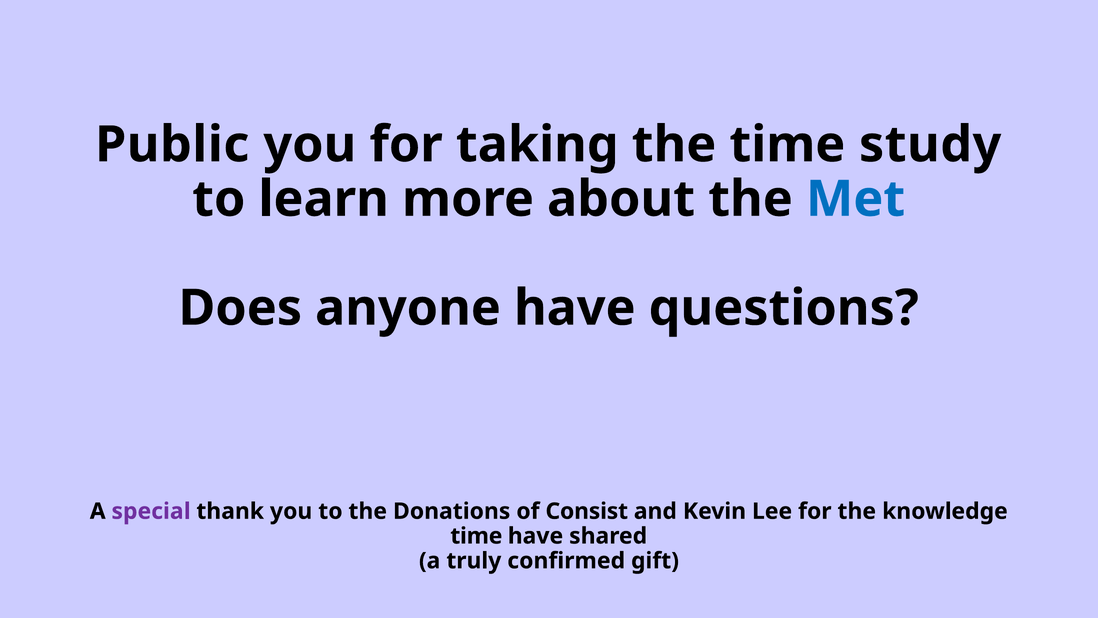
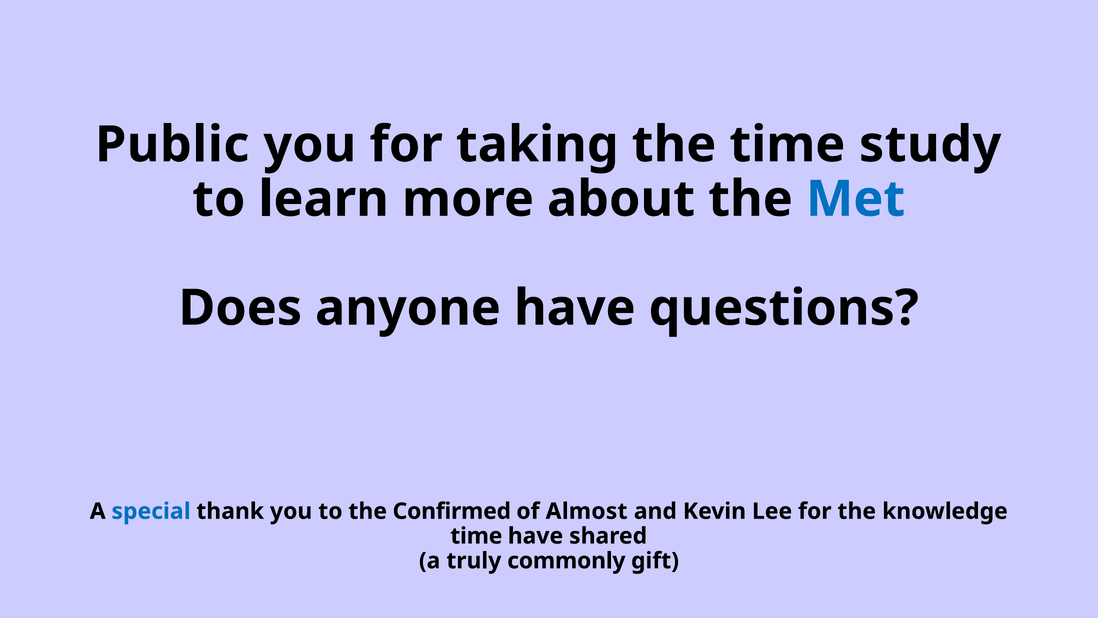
special colour: purple -> blue (151, 511)
Donations: Donations -> Confirmed (452, 511)
Consist: Consist -> Almost (587, 511)
confirmed: confirmed -> commonly (566, 560)
